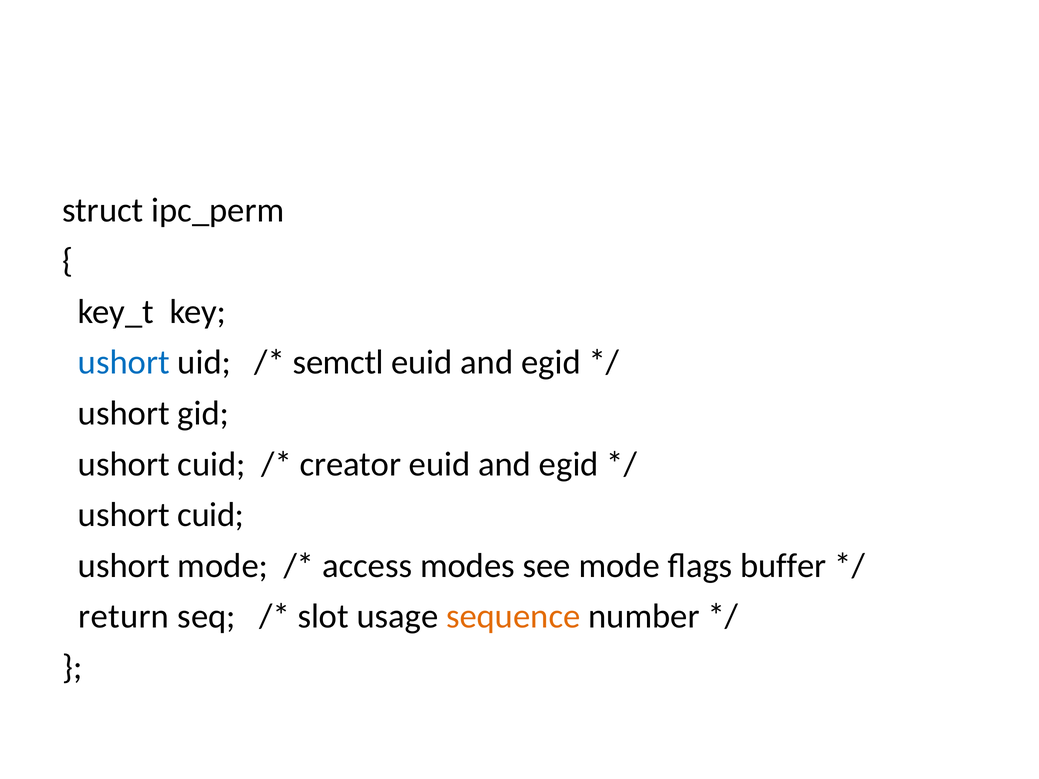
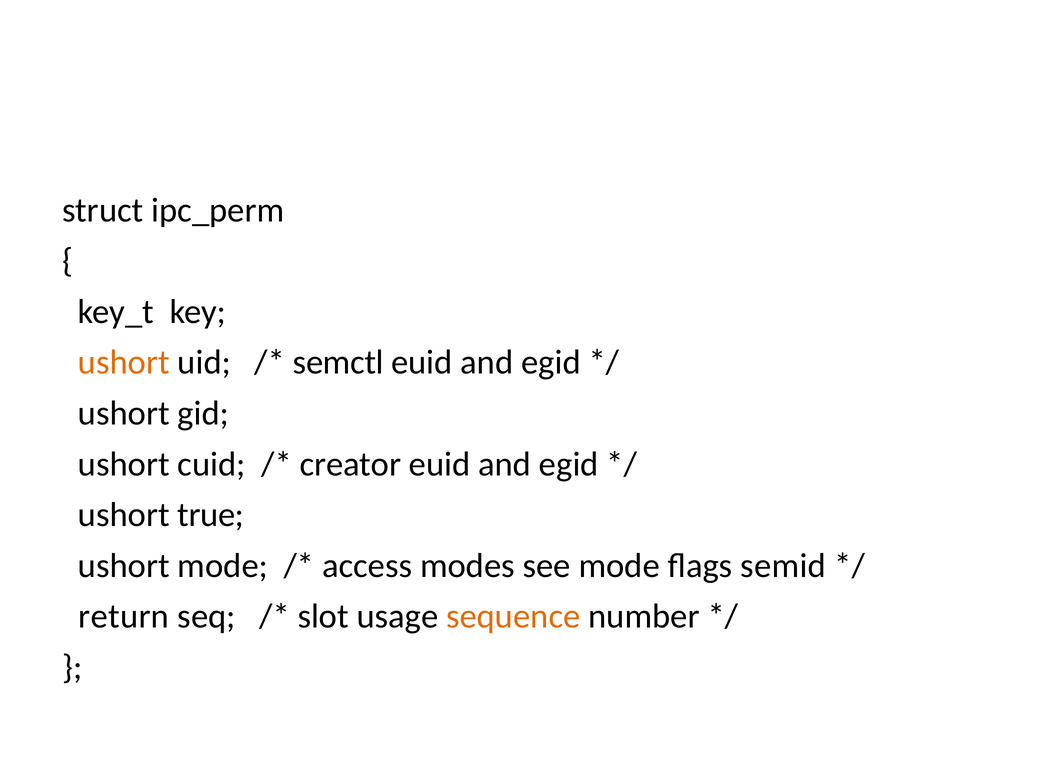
ushort colour: blue -> orange (124, 363)
cuid: cuid -> true (211, 515)
buffer: buffer -> semid (783, 566)
